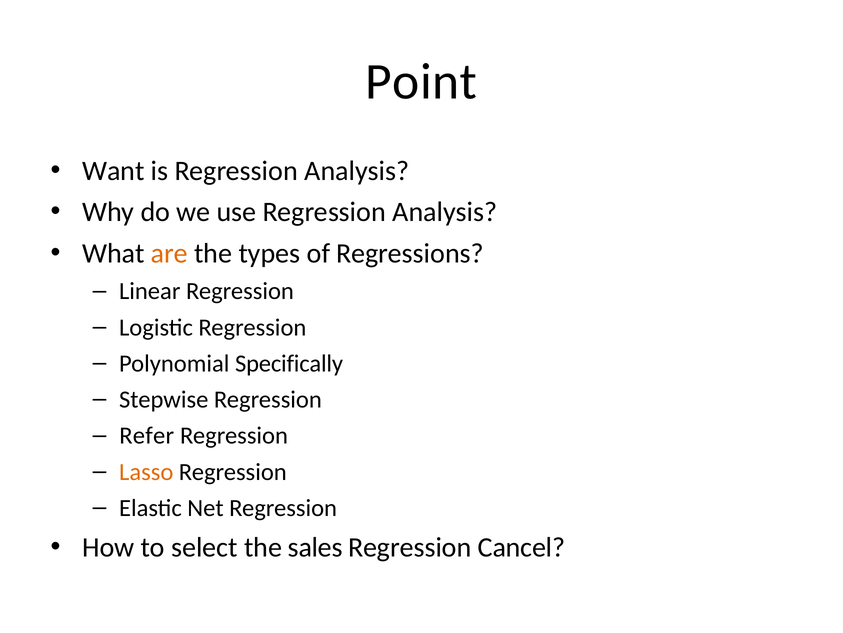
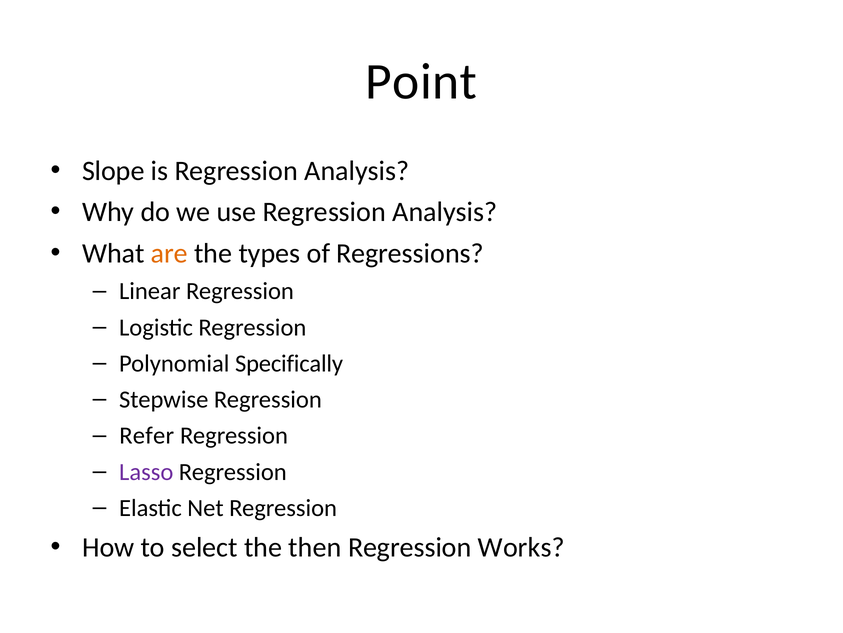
Want: Want -> Slope (113, 171)
Lasso colour: orange -> purple (146, 471)
sales: sales -> then (315, 547)
Cancel: Cancel -> Works (521, 547)
